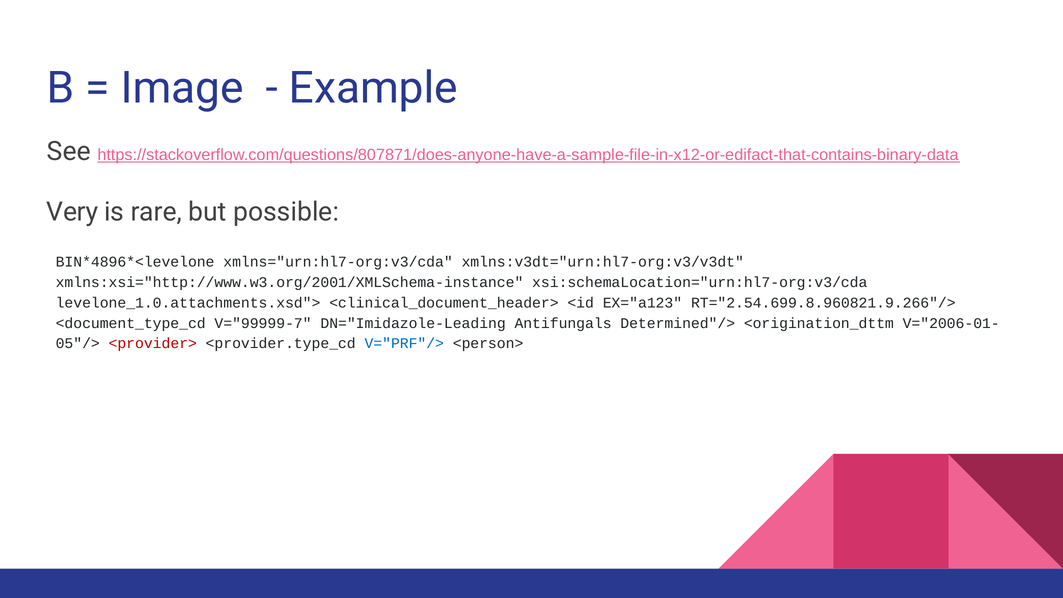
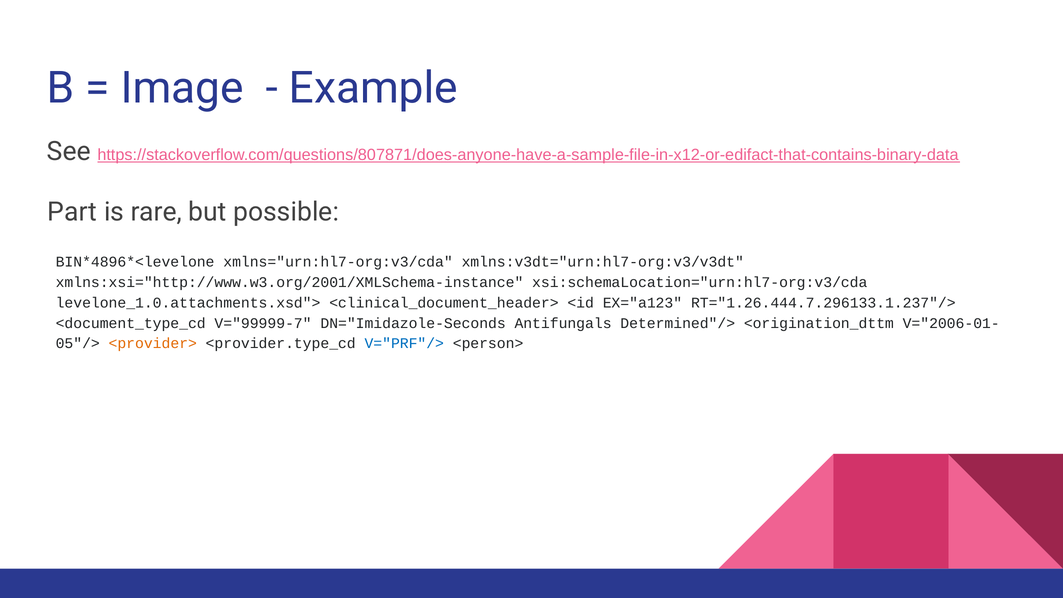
Very: Very -> Part (72, 212)
RT="2.54.699.8.960821.9.266"/>: RT="2.54.699.8.960821.9.266"/> -> RT="1.26.444.7.296133.1.237"/> (823, 303)
DN="Imidazole-Leading: DN="Imidazole-Leading -> DN="Imidazole-Seconds (413, 323)
<provider> colour: red -> orange (153, 344)
